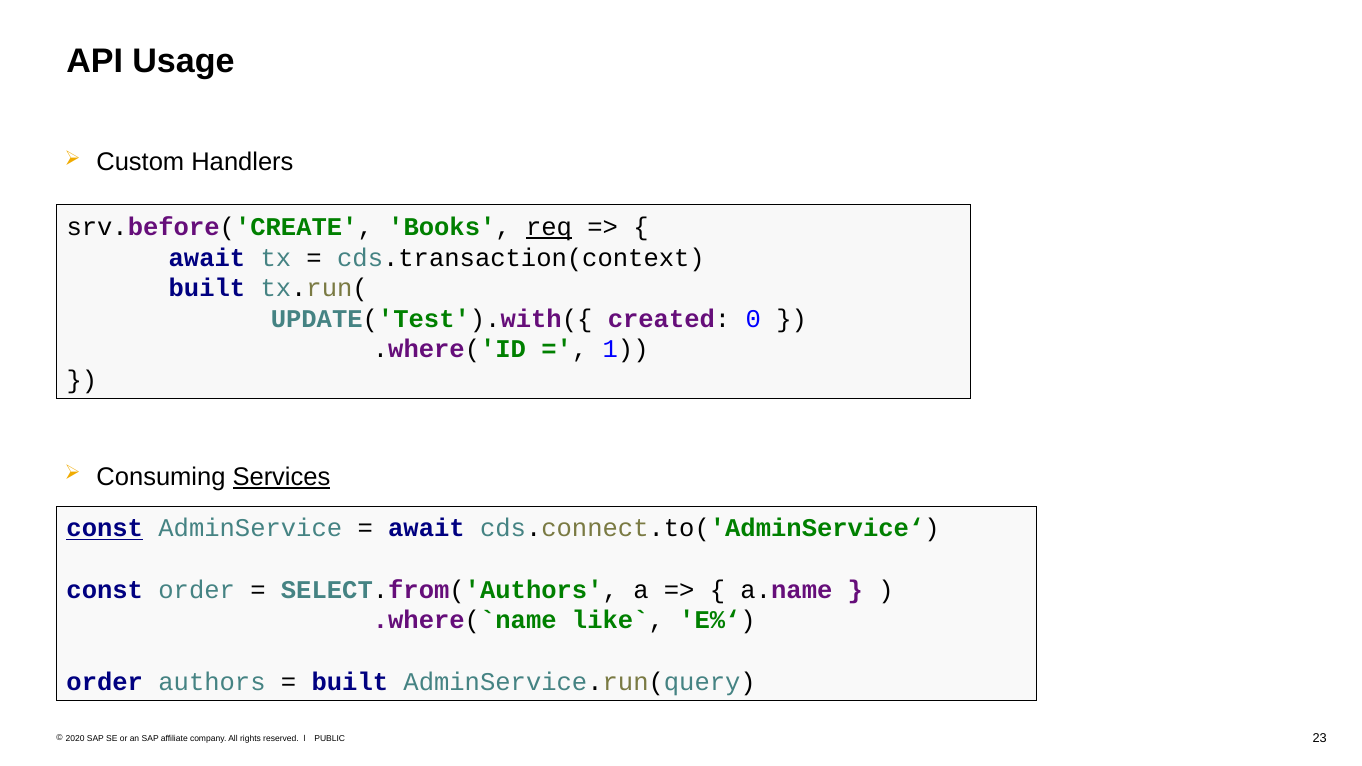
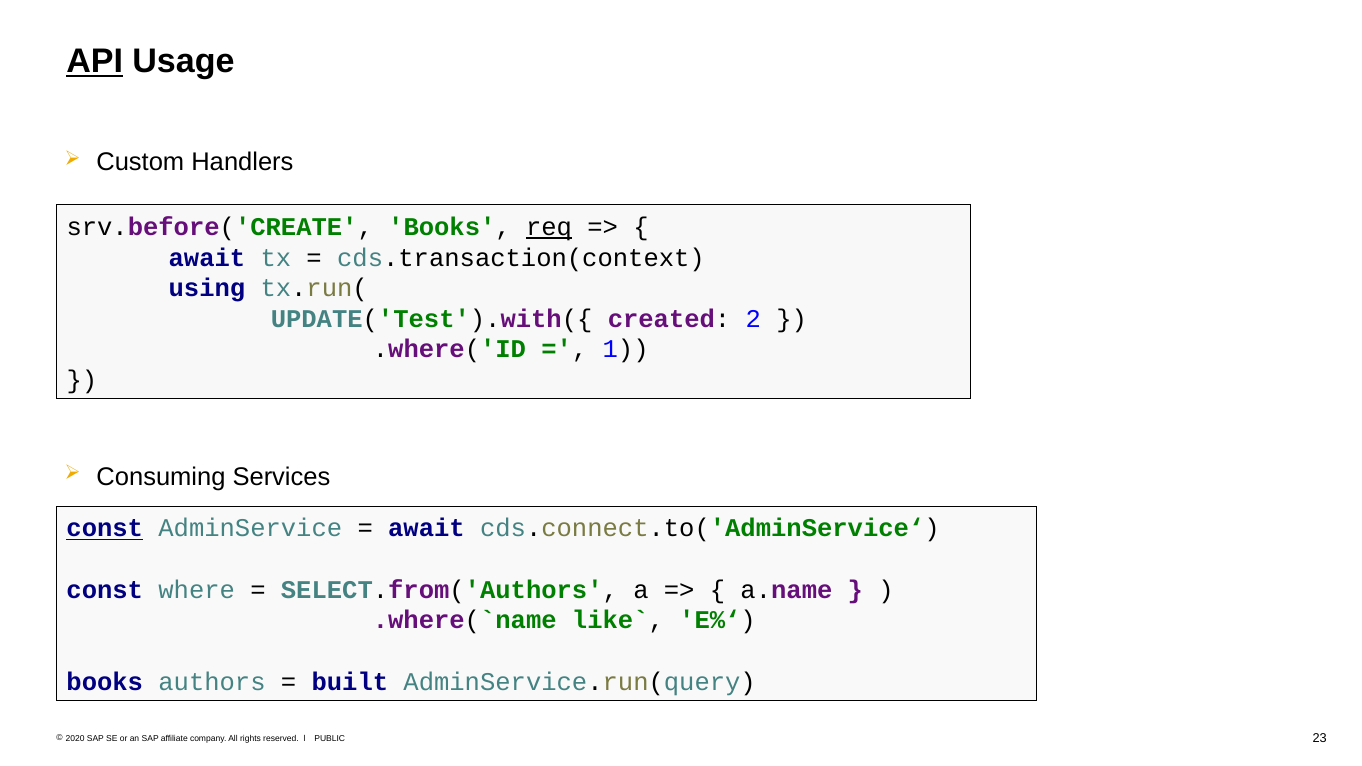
API underline: none -> present (95, 61)
built: built -> using (207, 288)
0: 0 -> 2 (753, 319)
Services underline: present -> none (281, 477)
const order: order -> where (197, 590)
order: order -> books (105, 682)
